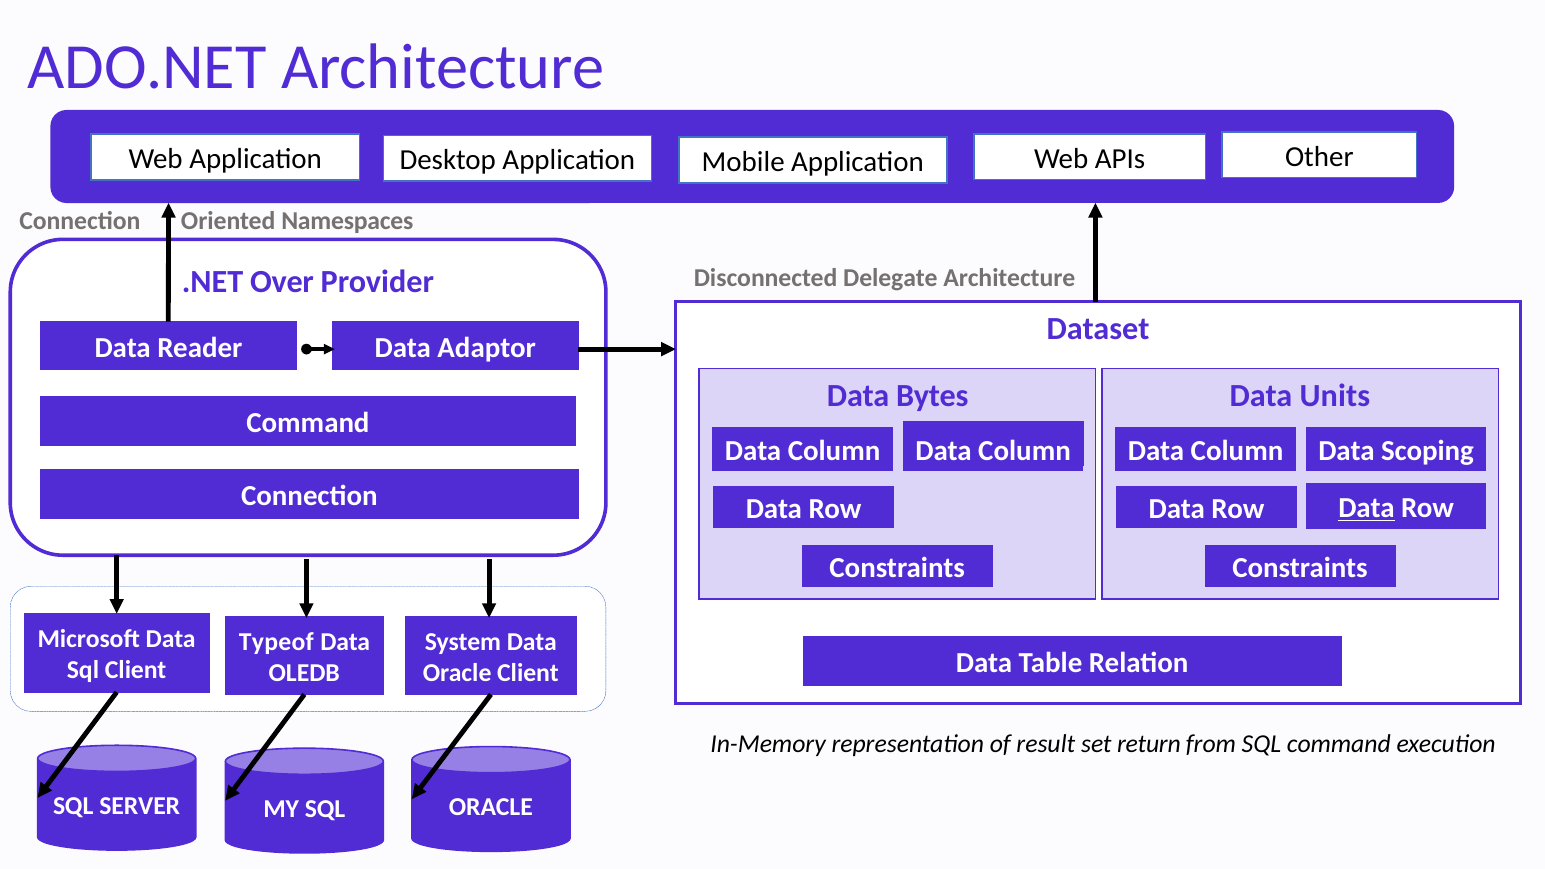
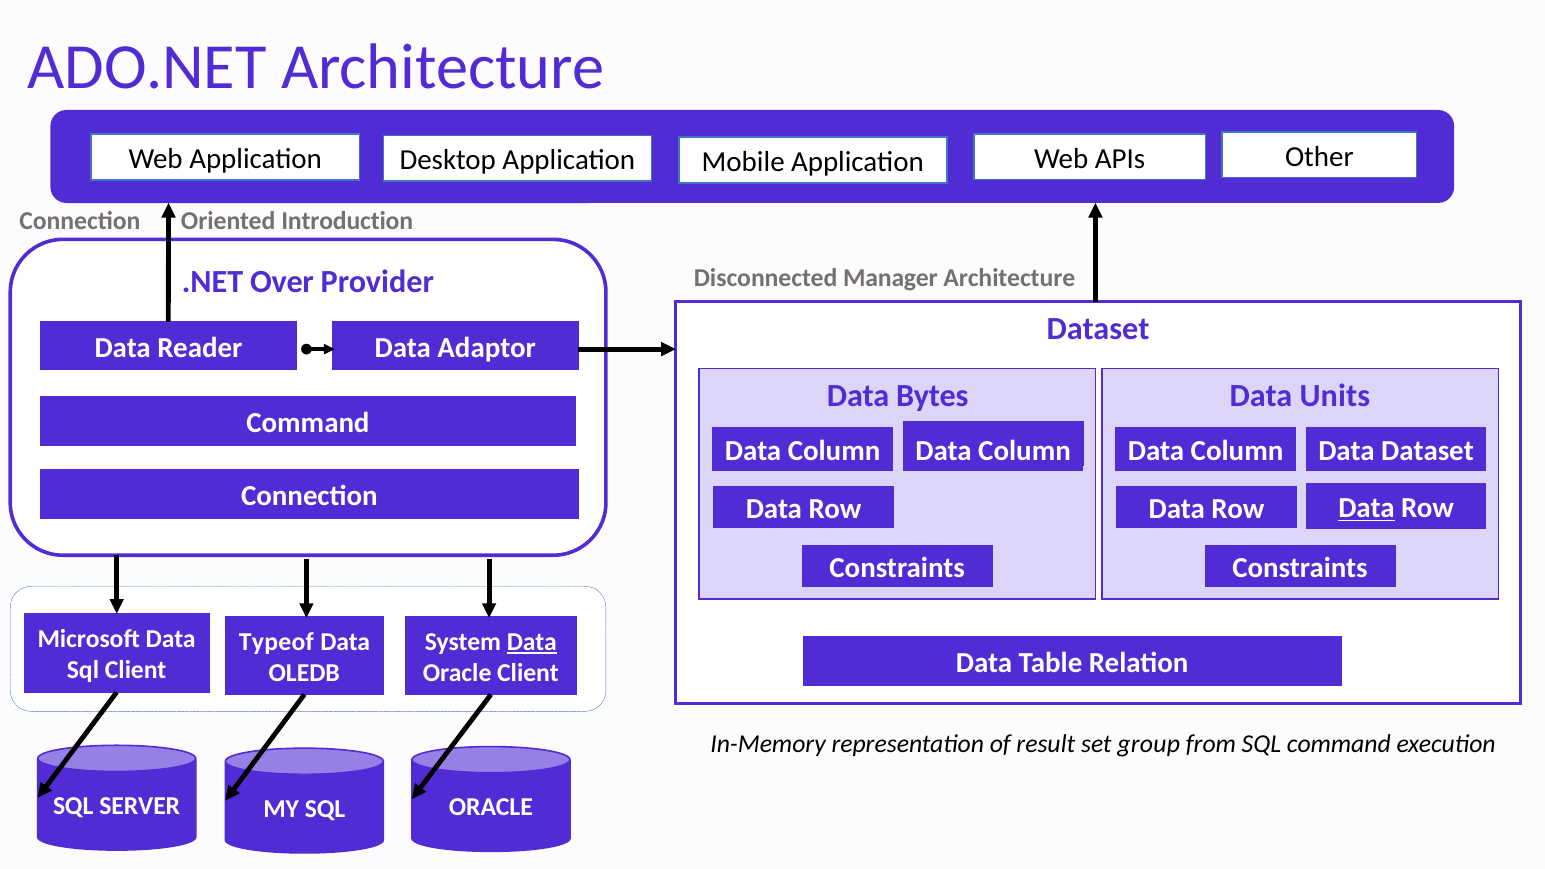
Namespaces: Namespaces -> Introduction (347, 221)
Delegate: Delegate -> Manager (891, 278)
Data Scoping: Scoping -> Dataset (1427, 451)
Data underline: none -> present (532, 642)
return: return -> group (1149, 744)
